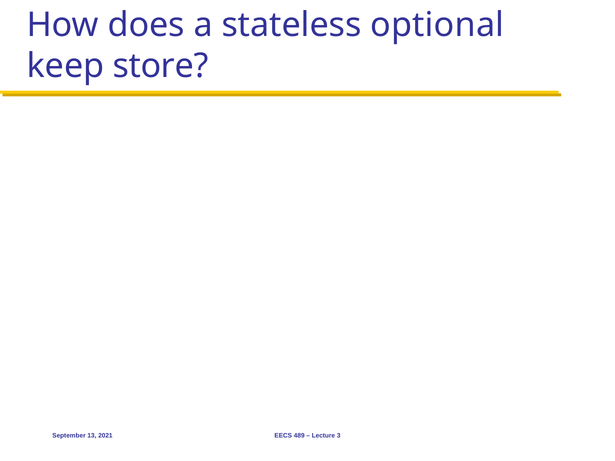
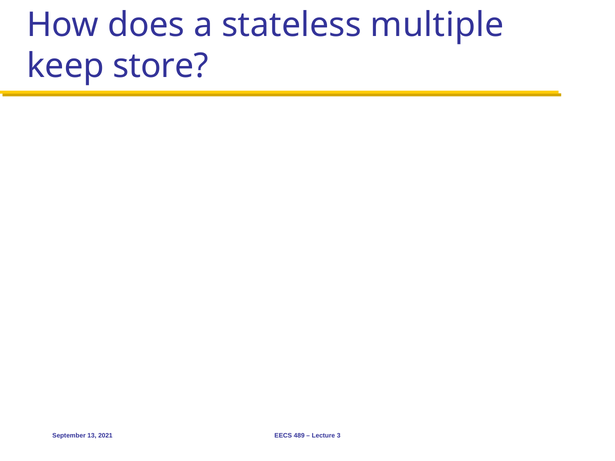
optional: optional -> multiple (437, 25)
